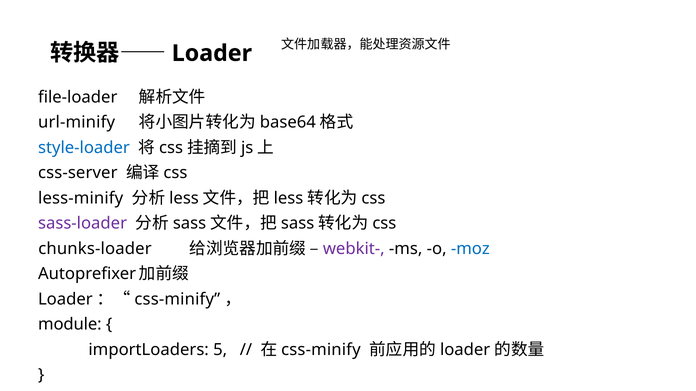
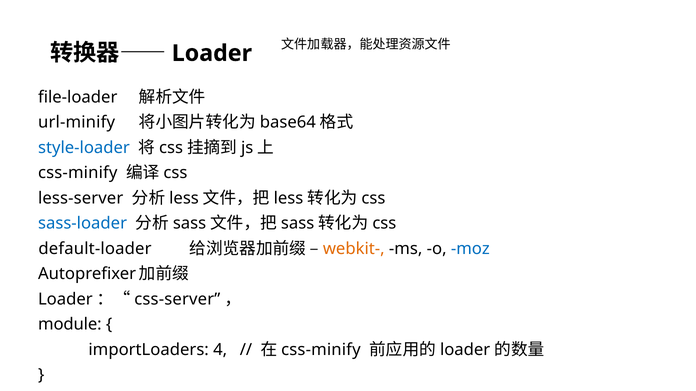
css-server: css-server -> css-minify (78, 173)
less-minify: less-minify -> less-server (81, 198)
sass-loader colour: purple -> blue (83, 224)
chunks-loader: chunks-loader -> default-loader (95, 249)
webkit- colour: purple -> orange (354, 249)
css-minify: css-minify -> css-server (177, 299)
5: 5 -> 4 (220, 350)
